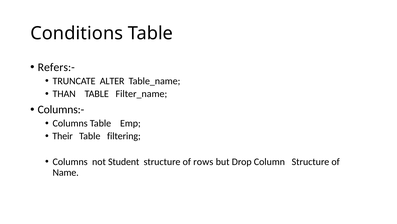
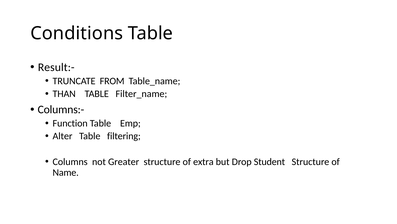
Refers:-: Refers:- -> Result:- (56, 67)
ALTER: ALTER -> FROM (112, 81)
Columns: Columns -> Function (70, 123)
Their: Their -> Alter (63, 136)
Student: Student -> Greater (124, 161)
rows: rows -> extra (203, 161)
Column: Column -> Student (269, 161)
